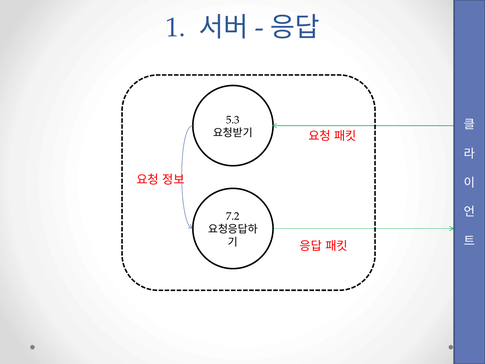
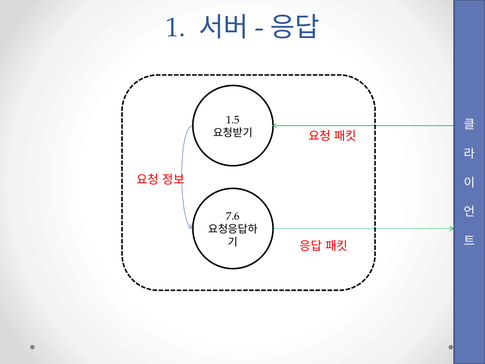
5.3: 5.3 -> 1.5 (233, 120)
7.2: 7.2 -> 7.6 (233, 216)
